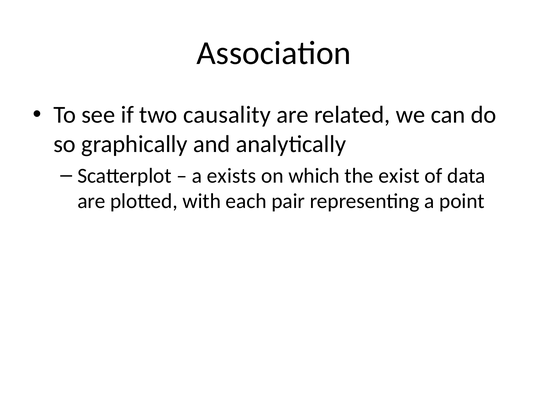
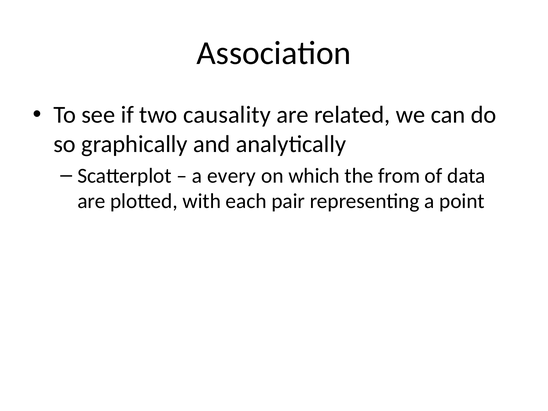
exists: exists -> every (232, 176)
exist: exist -> from (399, 176)
